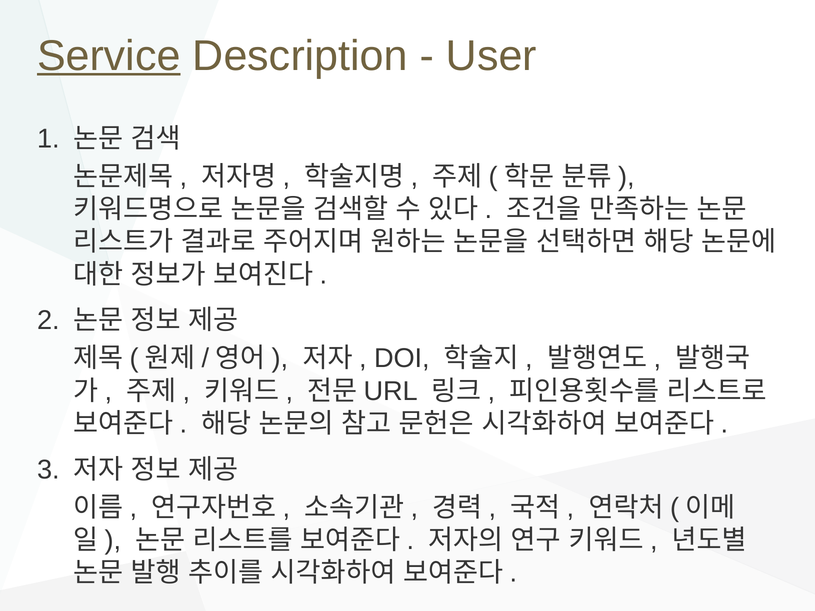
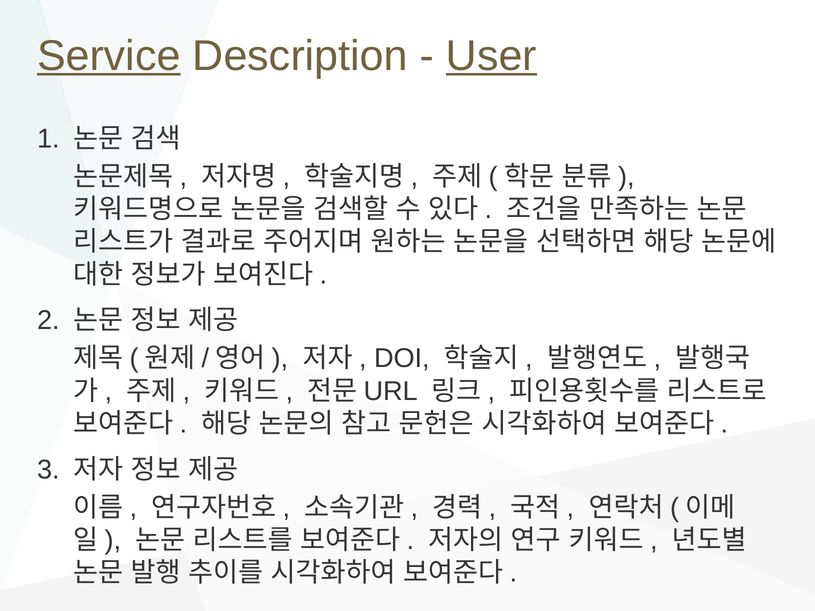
User underline: none -> present (491, 56)
